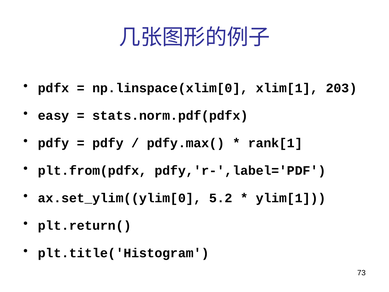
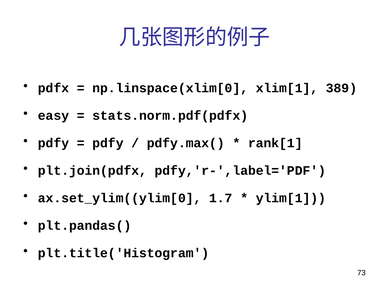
203: 203 -> 389 (341, 88)
plt.from(pdfx: plt.from(pdfx -> plt.join(pdfx (92, 170)
5.2: 5.2 -> 1.7 (221, 198)
plt.return(: plt.return( -> plt.pandas( (85, 225)
